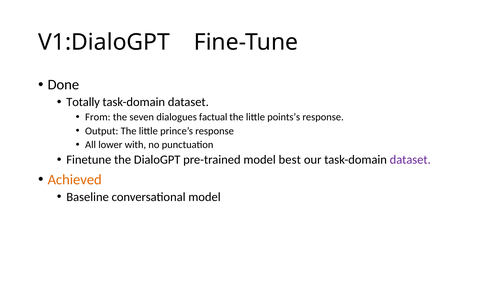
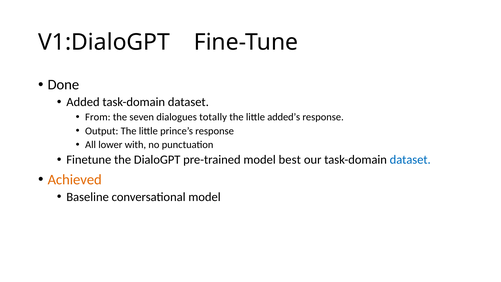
Totally: Totally -> Added (83, 102)
factual: factual -> totally (213, 117)
points’s: points’s -> added’s (284, 117)
dataset colour: purple -> blue (410, 160)
